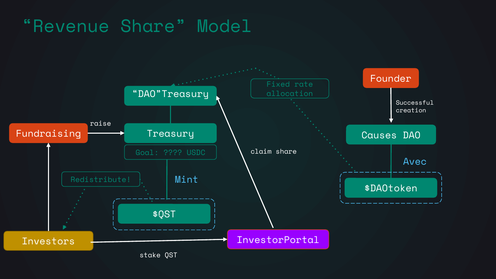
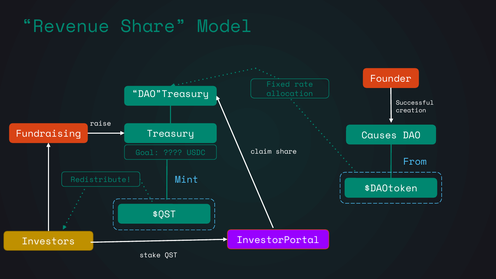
Avec: Avec -> From (415, 162)
